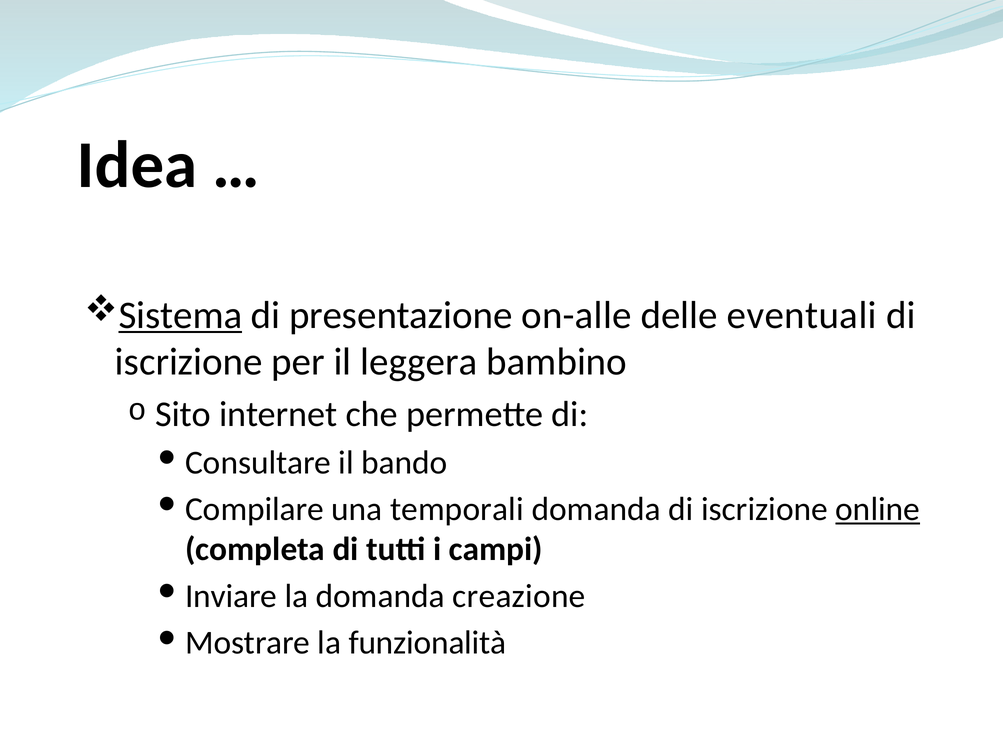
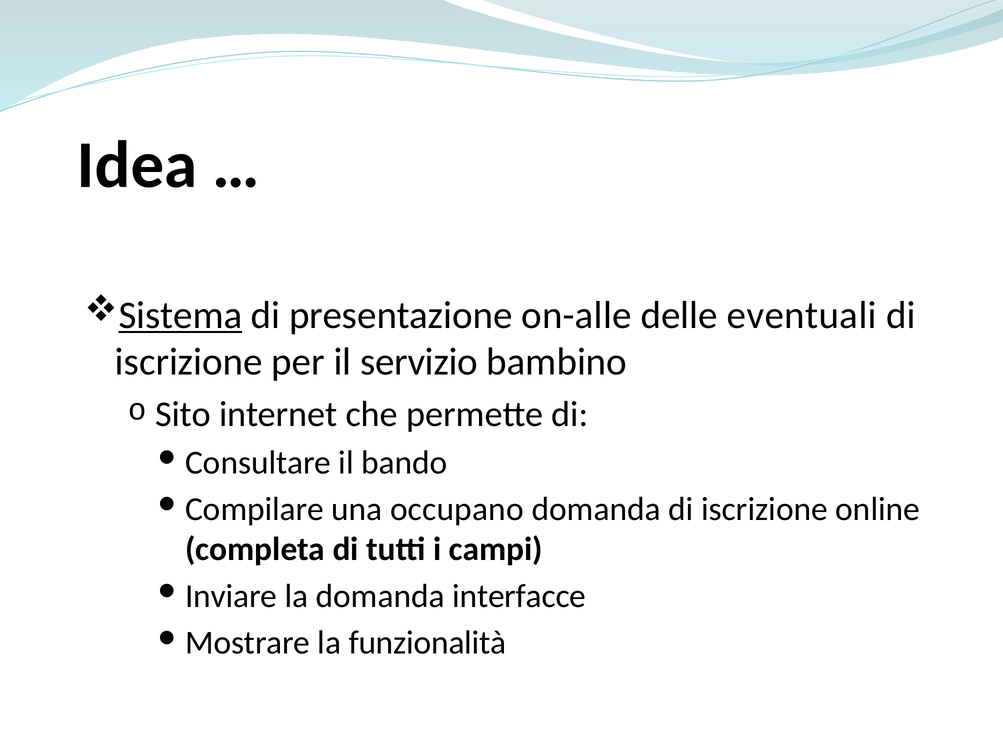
leggera: leggera -> servizio (419, 362)
temporali: temporali -> occupano (457, 509)
online underline: present -> none (878, 509)
creazione: creazione -> interfacce (519, 596)
